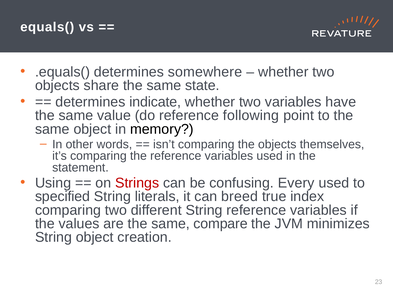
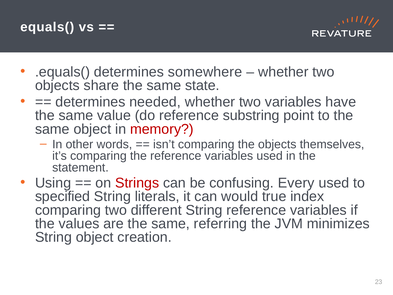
indicate: indicate -> needed (155, 102)
following: following -> substring (251, 115)
memory colour: black -> red (162, 129)
breed: breed -> would (240, 196)
compare: compare -> referring (220, 224)
